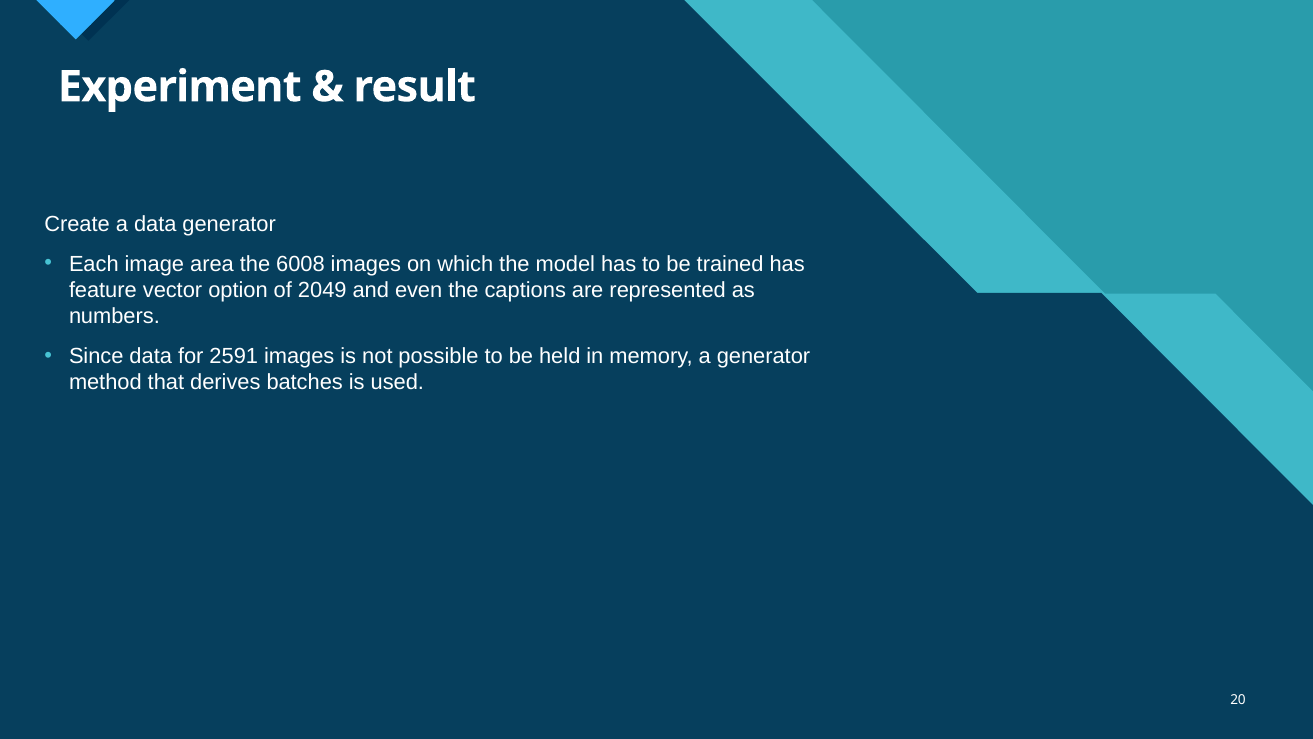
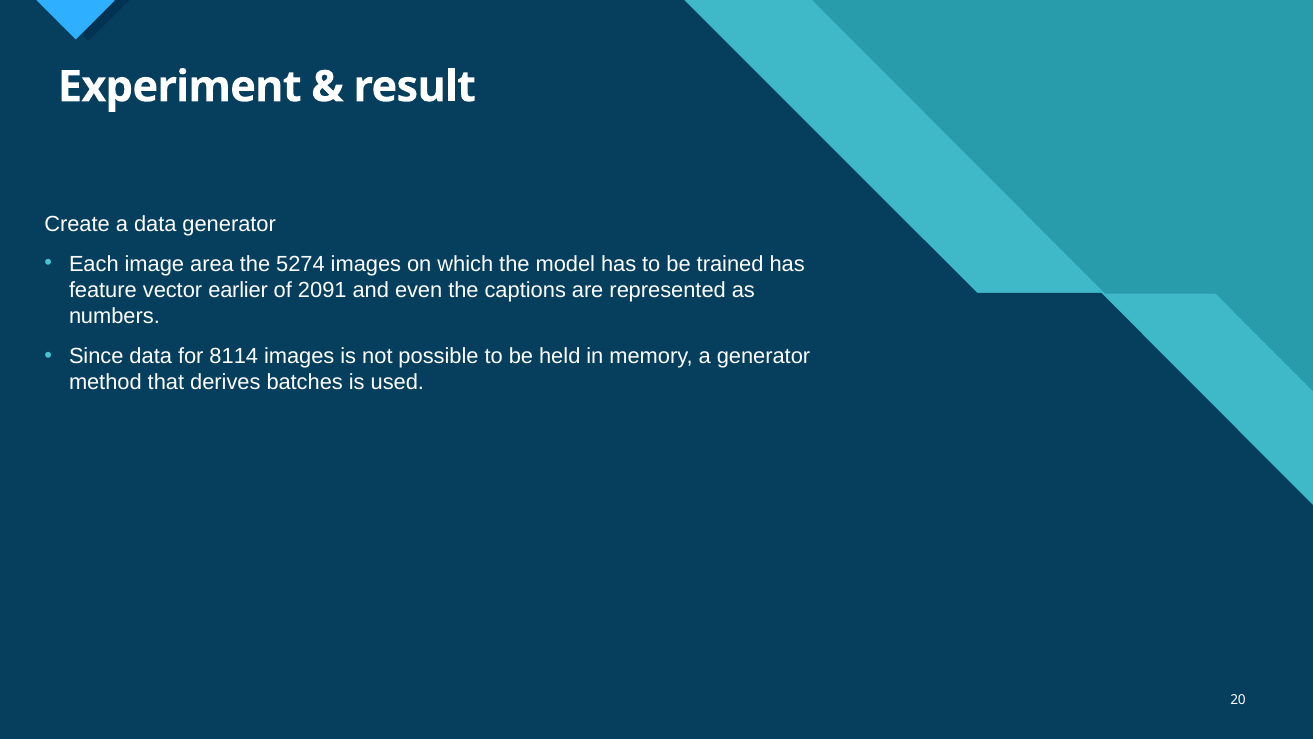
6008: 6008 -> 5274 (300, 264)
option: option -> earlier (238, 290)
2049: 2049 -> 2091 (322, 290)
2591: 2591 -> 8114 (234, 356)
